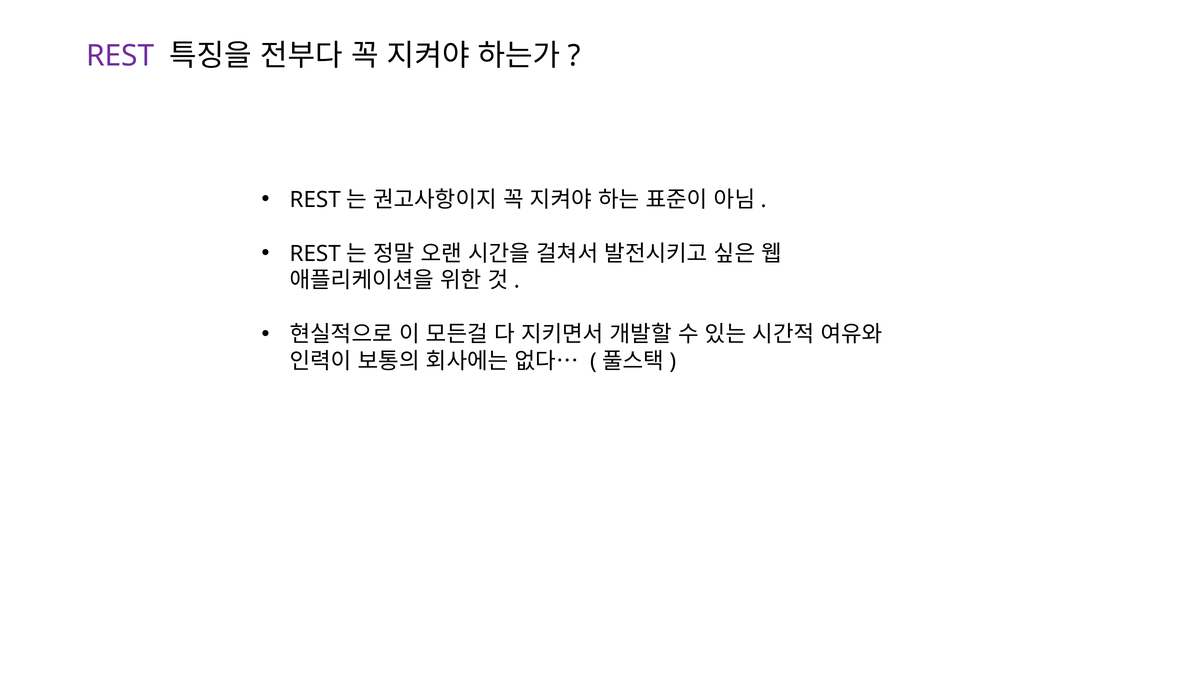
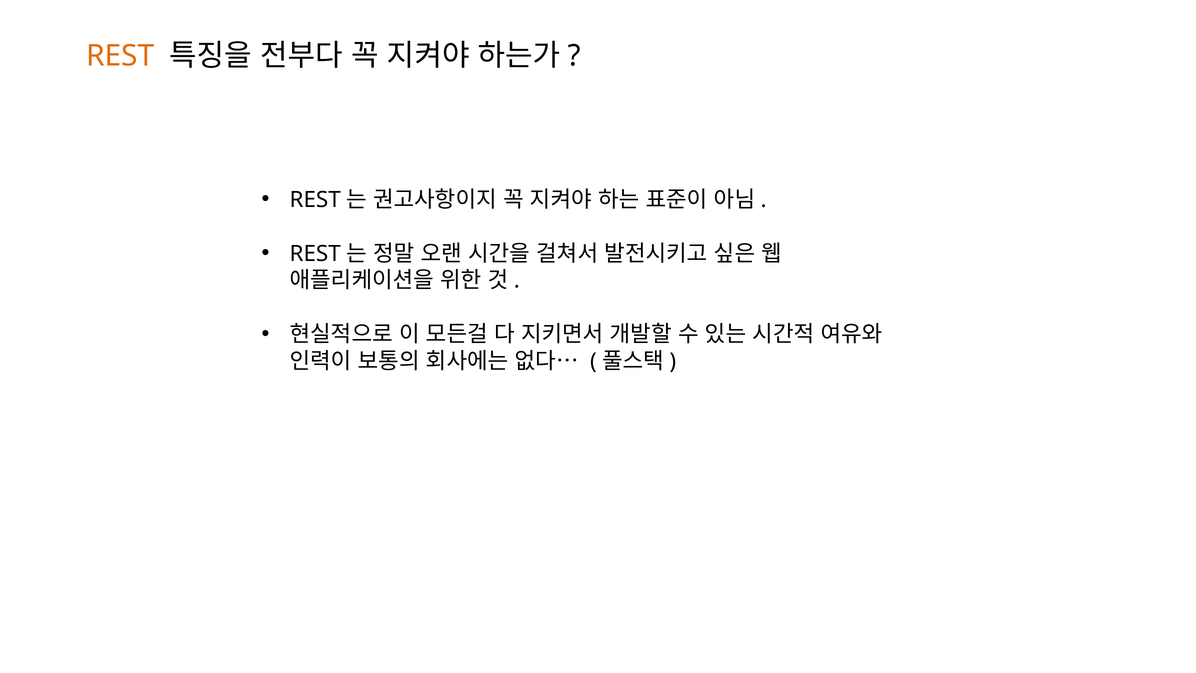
REST colour: purple -> orange (120, 56)
